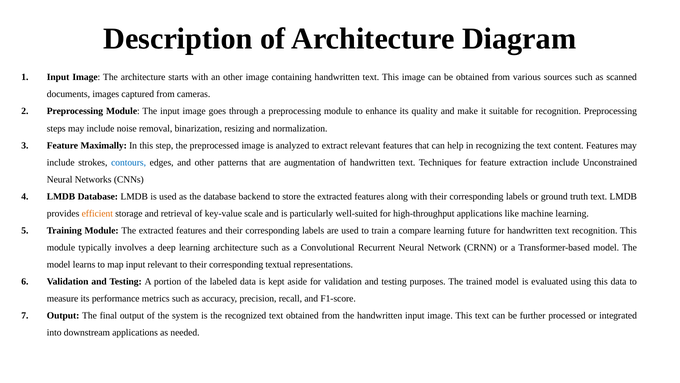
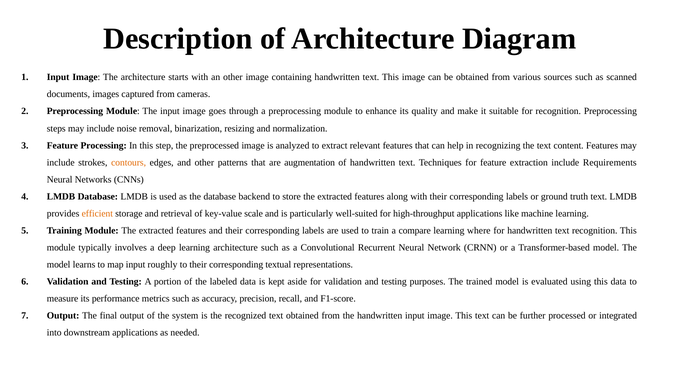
Maximally: Maximally -> Processing (104, 145)
contours colour: blue -> orange (129, 162)
Unconstrained: Unconstrained -> Requirements (610, 162)
future: future -> where (479, 230)
input relevant: relevant -> roughly (163, 264)
